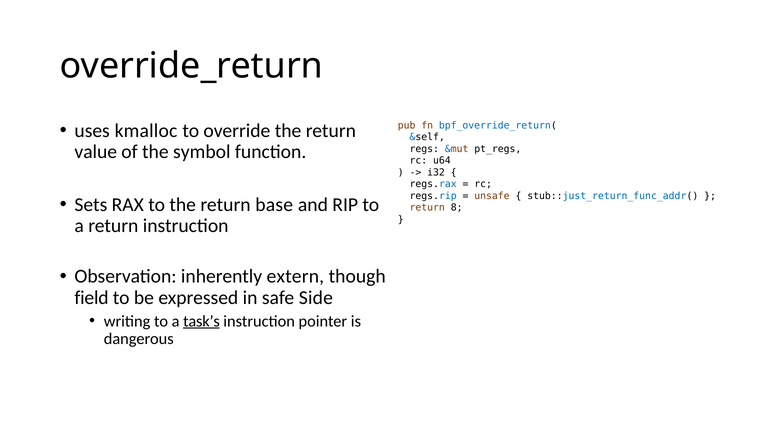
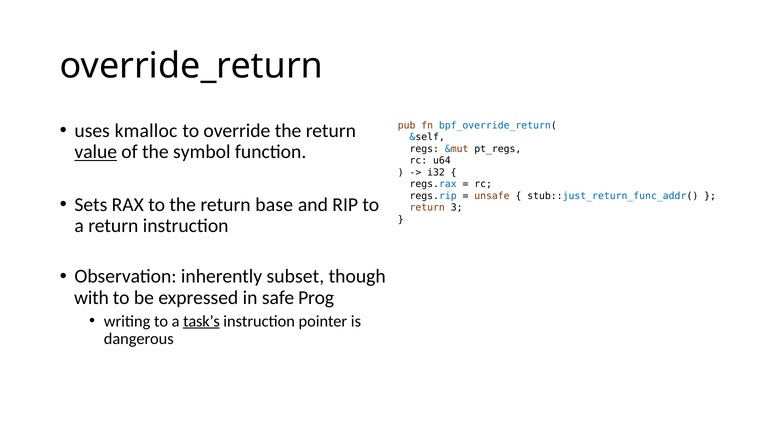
value underline: none -> present (96, 152)
8: 8 -> 3 (457, 208)
extern: extern -> subset (295, 276)
field: field -> with (91, 298)
Side: Side -> Prog (316, 298)
